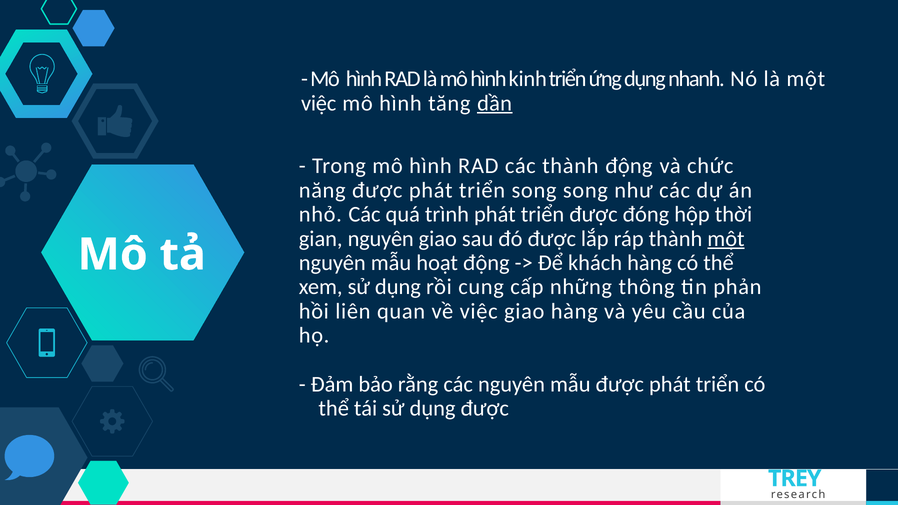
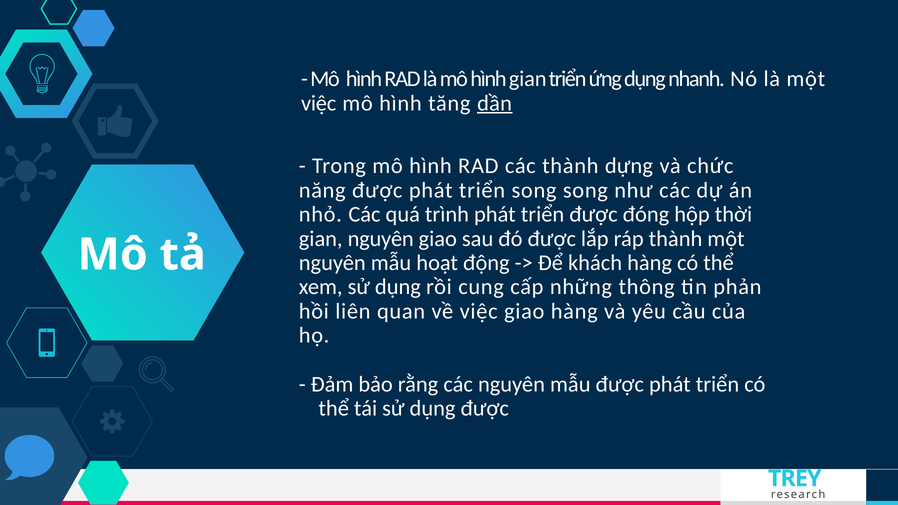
hình kinh: kinh -> gian (528, 79)
thành động: động -> dựng (629, 166)
một underline: present -> none (726, 239)
